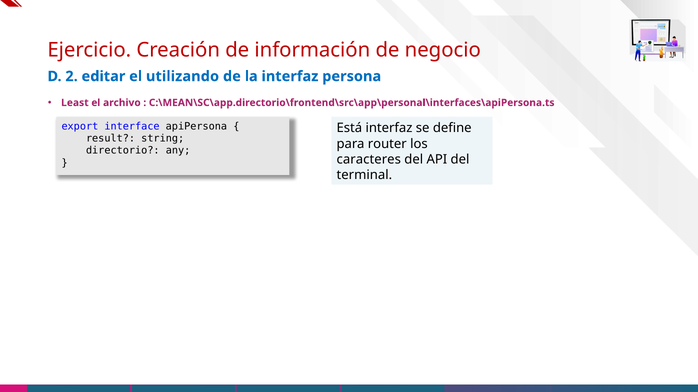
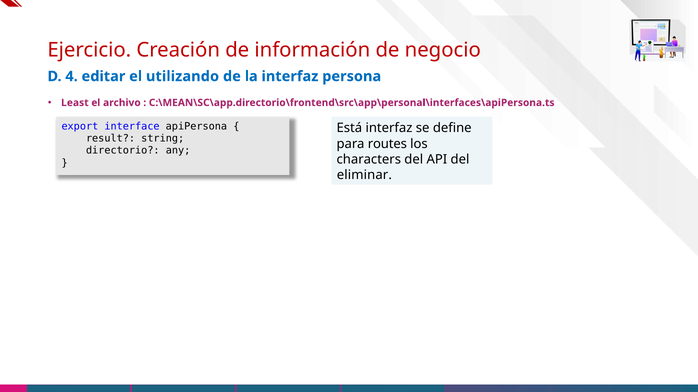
2: 2 -> 4 (72, 76)
router: router -> routes (387, 144)
caracteres: caracteres -> characters (369, 160)
terminal: terminal -> eliminar (364, 175)
